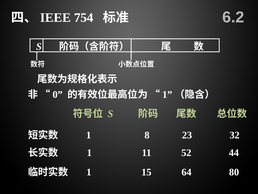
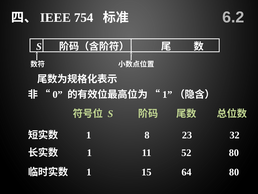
52 44: 44 -> 80 (234, 152)
